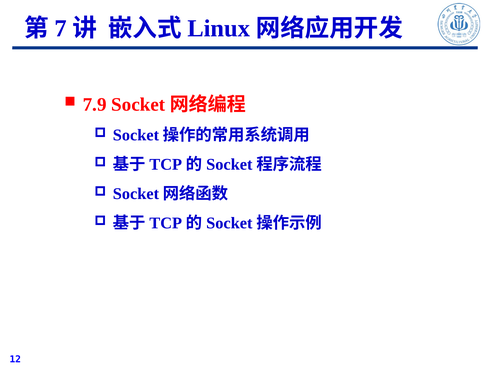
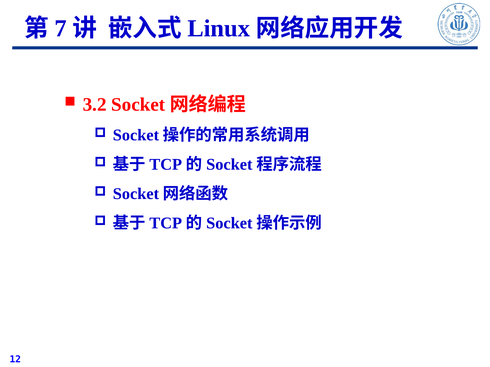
7.9: 7.9 -> 3.2 (95, 105)
